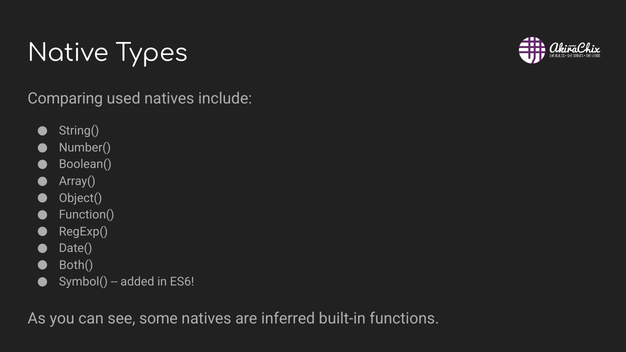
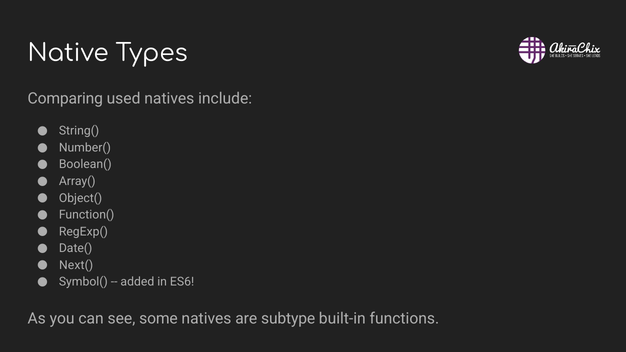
Both(: Both( -> Next( (76, 265)
inferred: inferred -> subtype (288, 319)
